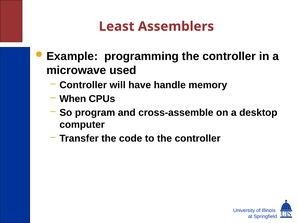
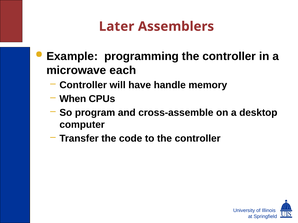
Least: Least -> Later (117, 26)
used: used -> each (123, 70)
